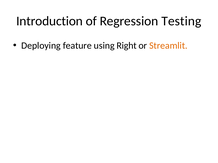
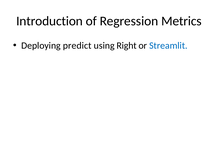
Testing: Testing -> Metrics (181, 21)
feature: feature -> predict (77, 46)
Streamlit colour: orange -> blue (168, 46)
